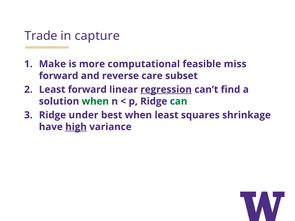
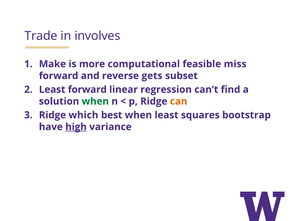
capture: capture -> involves (97, 36)
care: care -> gets (152, 76)
regression underline: present -> none (166, 90)
can colour: green -> orange (179, 101)
under: under -> which (83, 115)
shrinkage: shrinkage -> bootstrap (246, 115)
